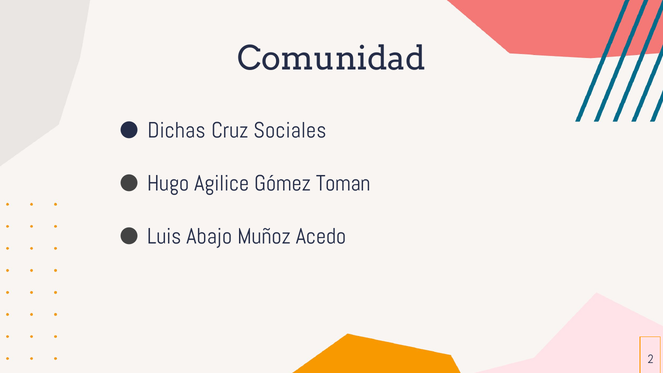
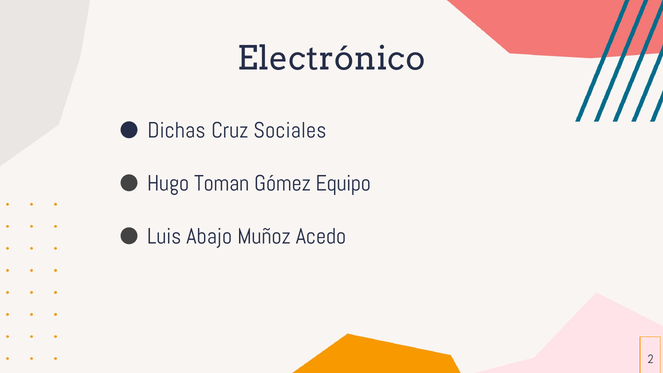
Comunidad: Comunidad -> Electrónico (331, 59)
Agilice: Agilice -> Toman (222, 183)
Toman: Toman -> Equipo (343, 183)
